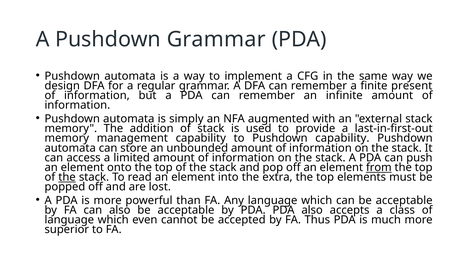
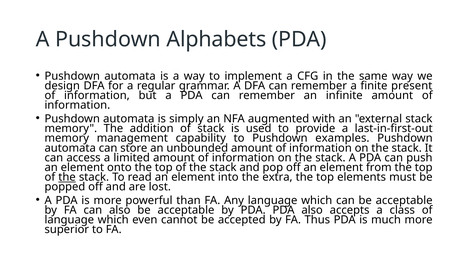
Pushdown Grammar: Grammar -> Alphabets (216, 39)
Pushdown capability: capability -> examples (342, 138)
from underline: present -> none (379, 167)
